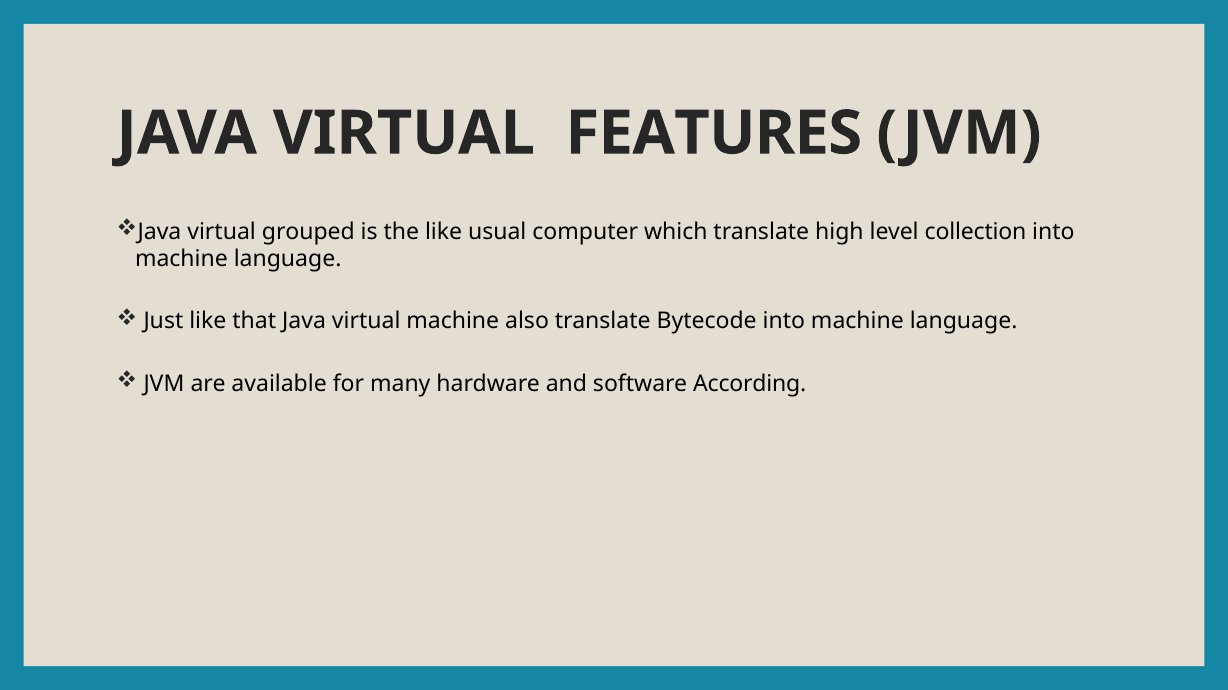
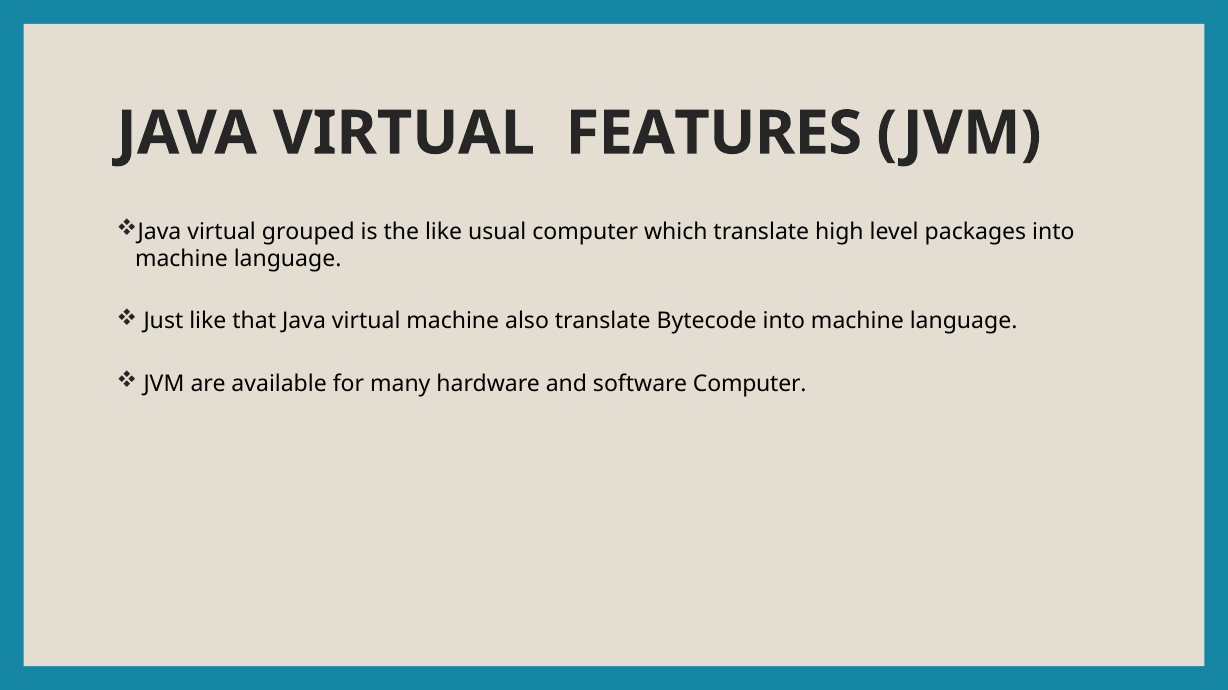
collection: collection -> packages (975, 232)
software According: According -> Computer (750, 384)
